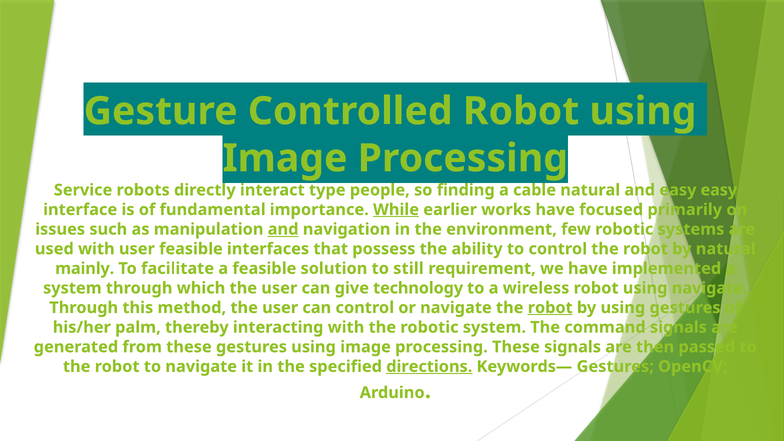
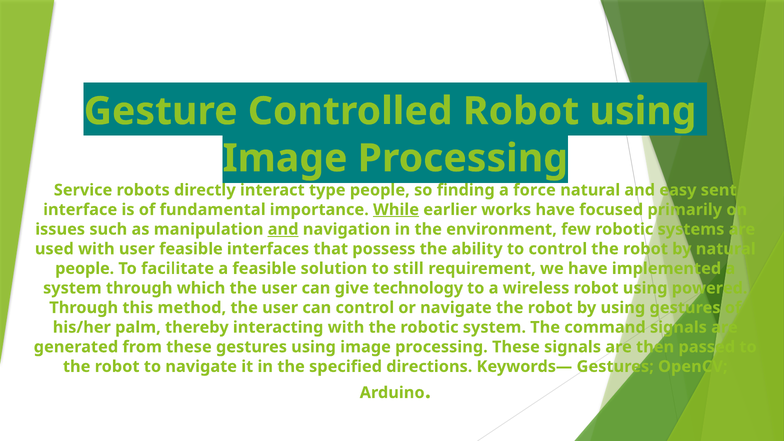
cable: cable -> force (534, 190)
easy easy: easy -> sent (719, 190)
mainly: mainly -> people (85, 268)
using navigate: navigate -> powered (710, 288)
robot underline: present -> none (550, 308)
directions underline: present -> none (429, 367)
